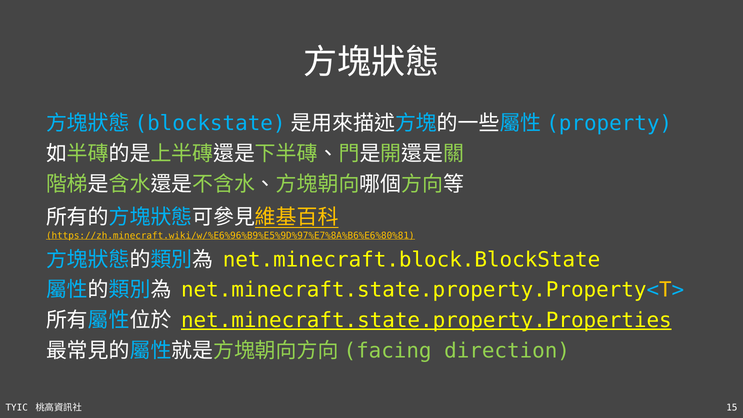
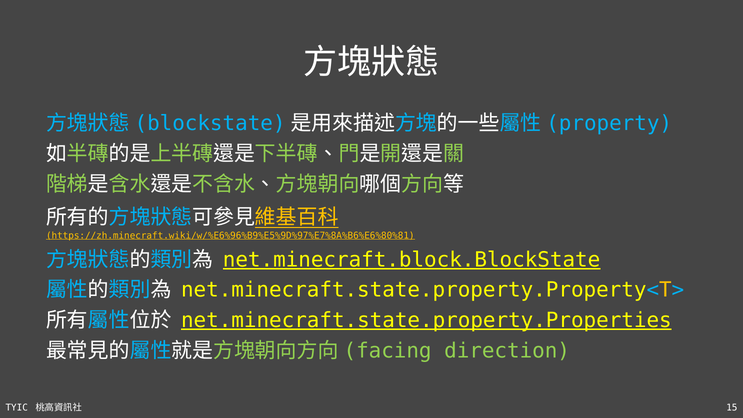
net.minecraft.block.BlockState underline: none -> present (412, 260)
